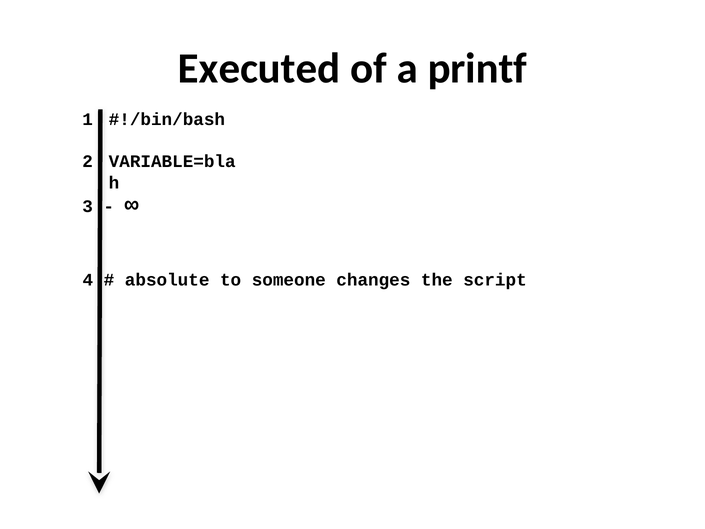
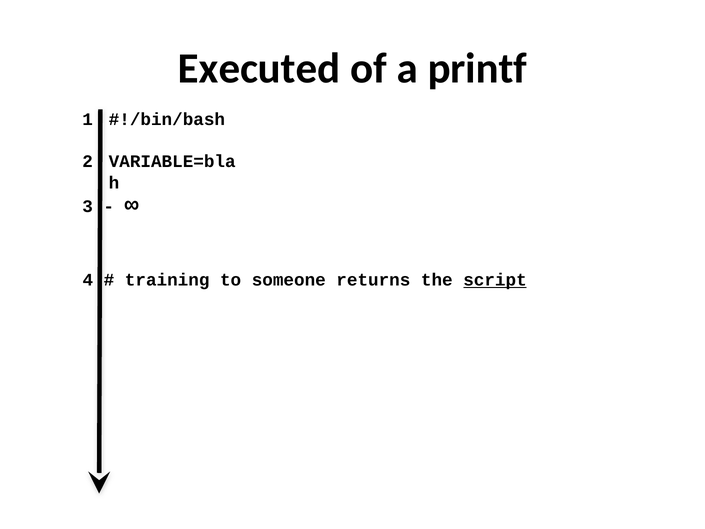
absolute: absolute -> training (167, 280)
changes: changes -> returns (373, 280)
script underline: none -> present (495, 280)
